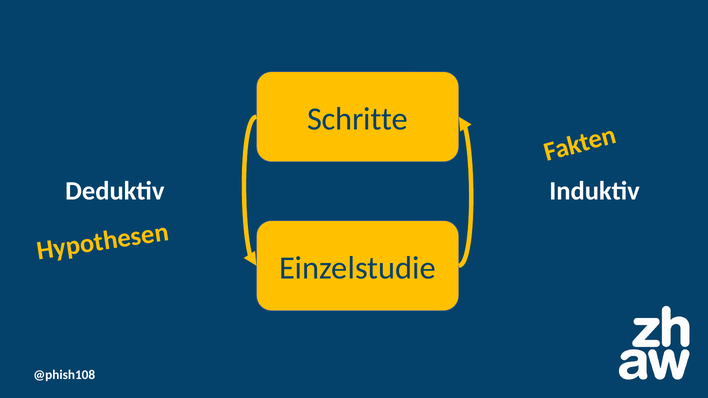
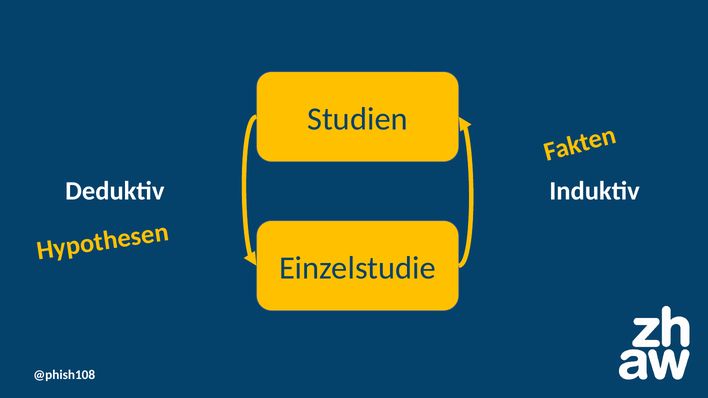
Schritte: Schritte -> Studien (357, 119)
